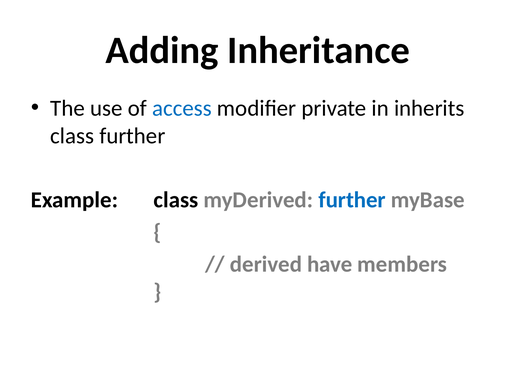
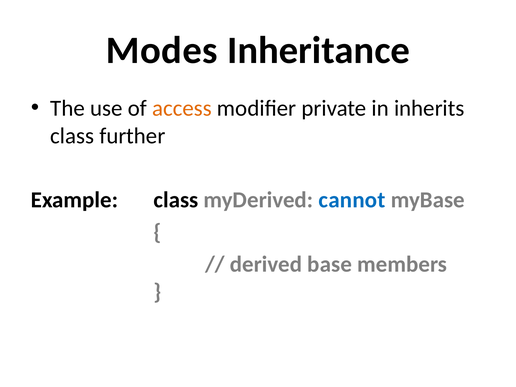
Adding: Adding -> Modes (162, 50)
access colour: blue -> orange (182, 108)
myDerived further: further -> cannot (352, 200)
have: have -> base (330, 264)
